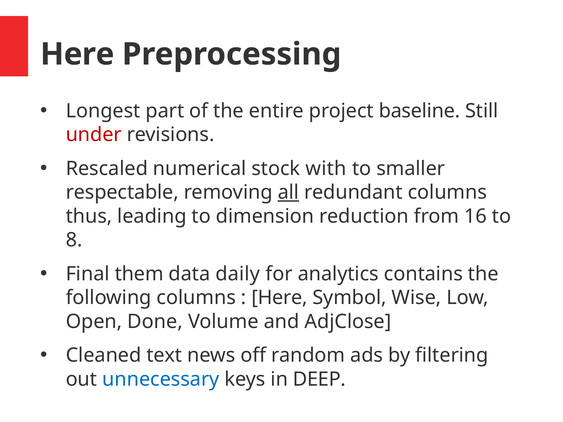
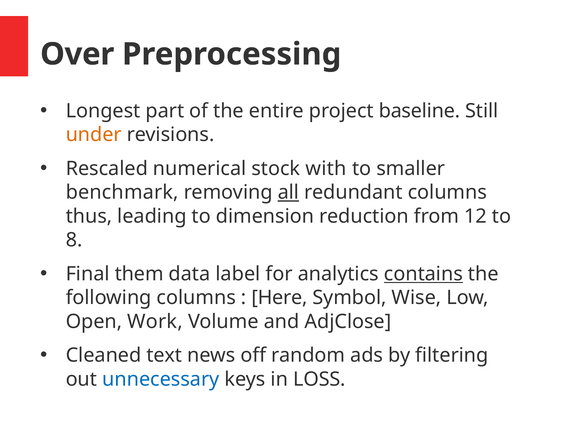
Here: Here -> Over (77, 54)
under colour: red -> orange (94, 135)
respectable: respectable -> benchmark (122, 192)
16: 16 -> 12 (476, 216)
daily: daily -> label (238, 274)
contains underline: none -> present (423, 274)
Done: Done -> Work (155, 322)
DEEP: DEEP -> LOSS (319, 379)
